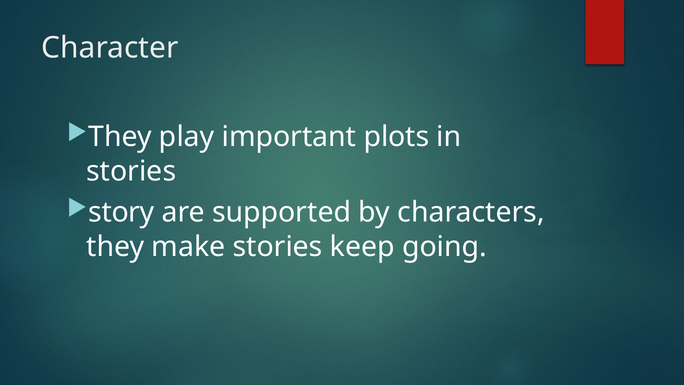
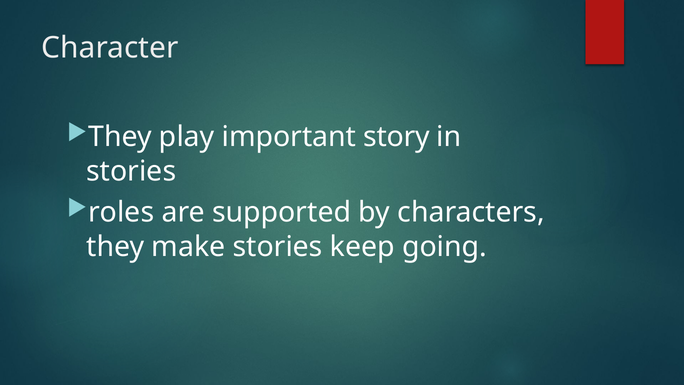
plots: plots -> story (397, 137)
story: story -> roles (121, 212)
